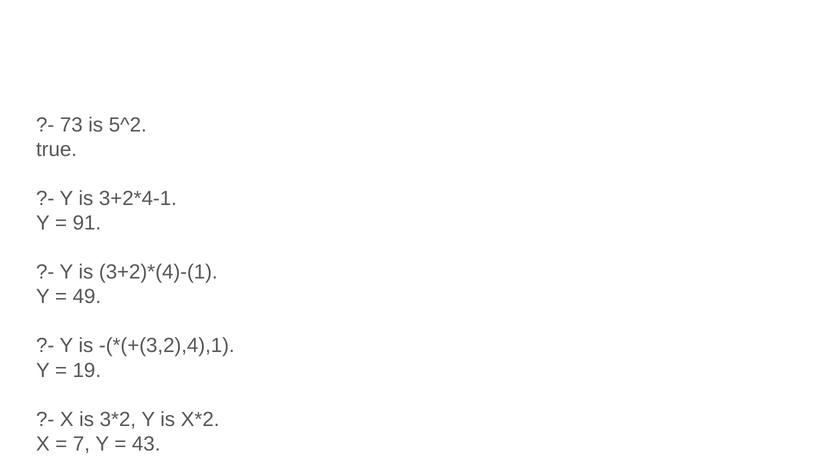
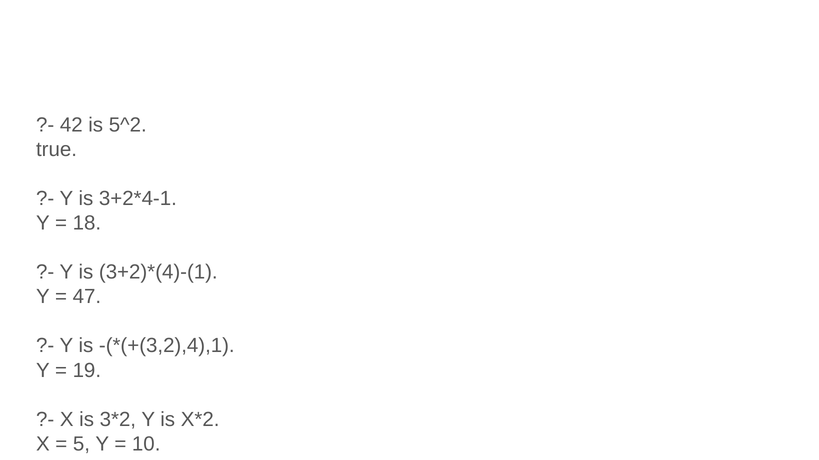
73: 73 -> 42 (71, 125)
91: 91 -> 18 (87, 223)
49: 49 -> 47 (87, 297)
7: 7 -> 5 (81, 445)
43: 43 -> 10 (146, 445)
